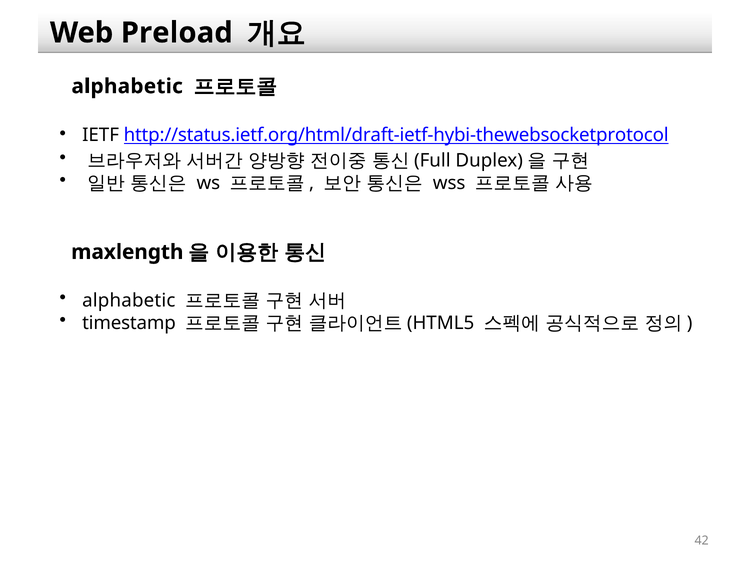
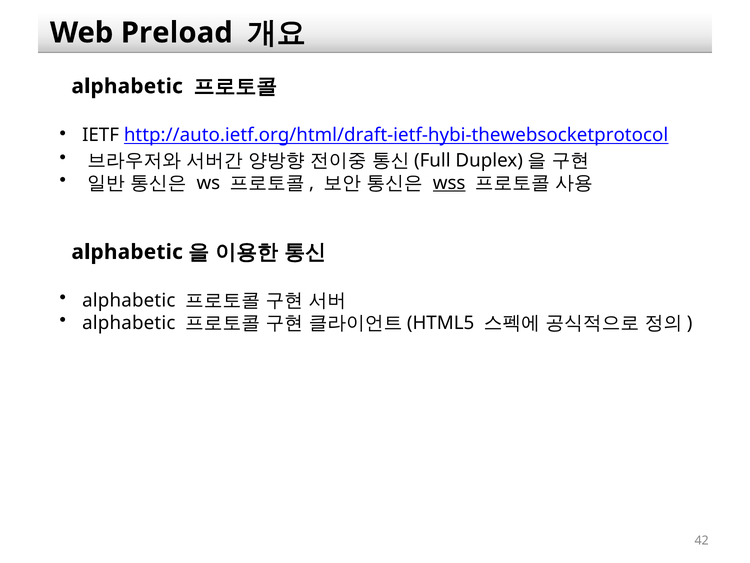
http://status.ietf.org/html/draft-ietf-hybi-thewebsocketprotocol: http://status.ietf.org/html/draft-ietf-hybi-thewebsocketprotocol -> http://auto.ietf.org/html/draft-ietf-hybi-thewebsocketprotocol (396, 135)
wss underline: none -> present (449, 183)
maxlength: maxlength -> alphabetic (127, 252)
timestamp: timestamp -> alphabetic (129, 323)
